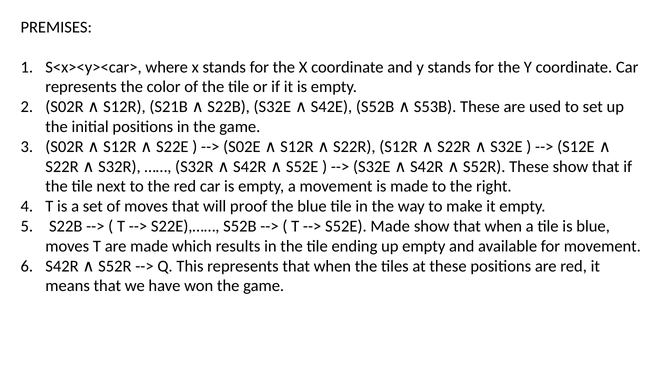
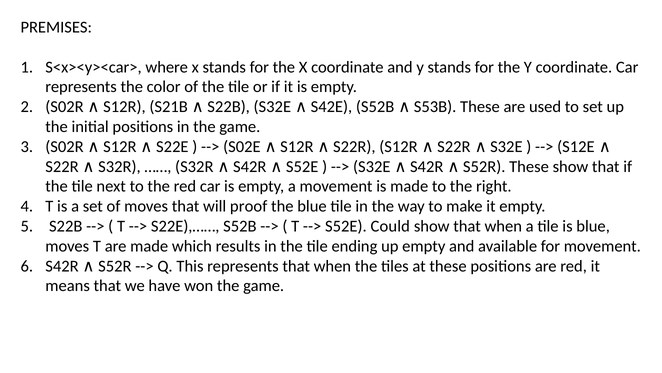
S52E Made: Made -> Could (390, 226)
